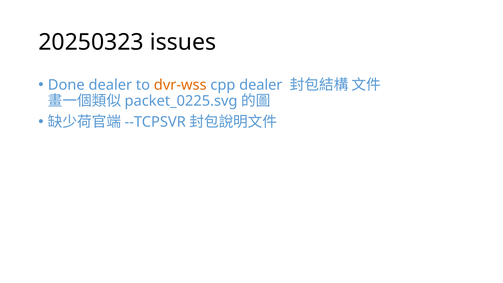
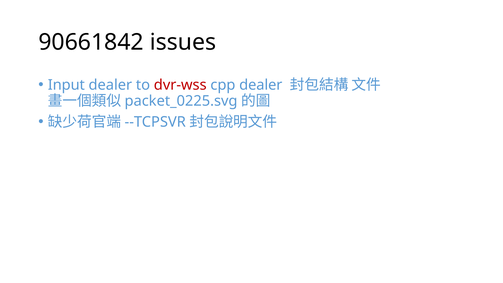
20250323: 20250323 -> 90661842 (91, 42)
Done: Done -> Input (66, 85)
dvr-wss colour: orange -> red (180, 85)
